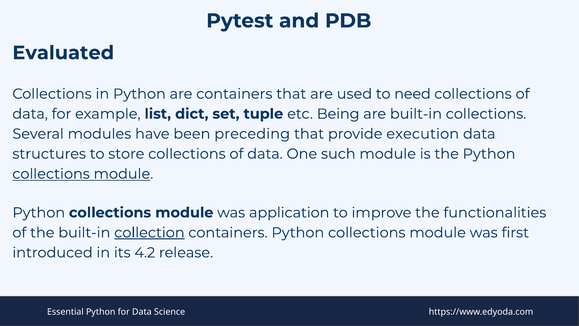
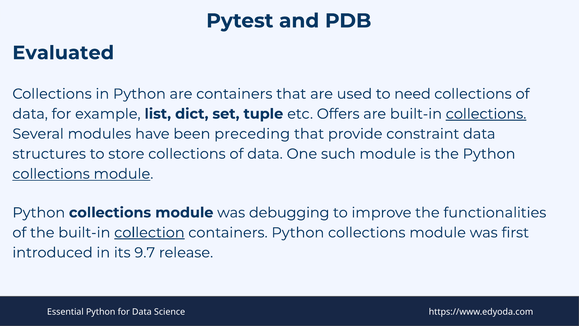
Being: Being -> Offers (338, 114)
collections underline: none -> present (486, 114)
execution: execution -> constraint (423, 134)
application: application -> debugging (289, 212)
4.2: 4.2 -> 9.7 (145, 252)
